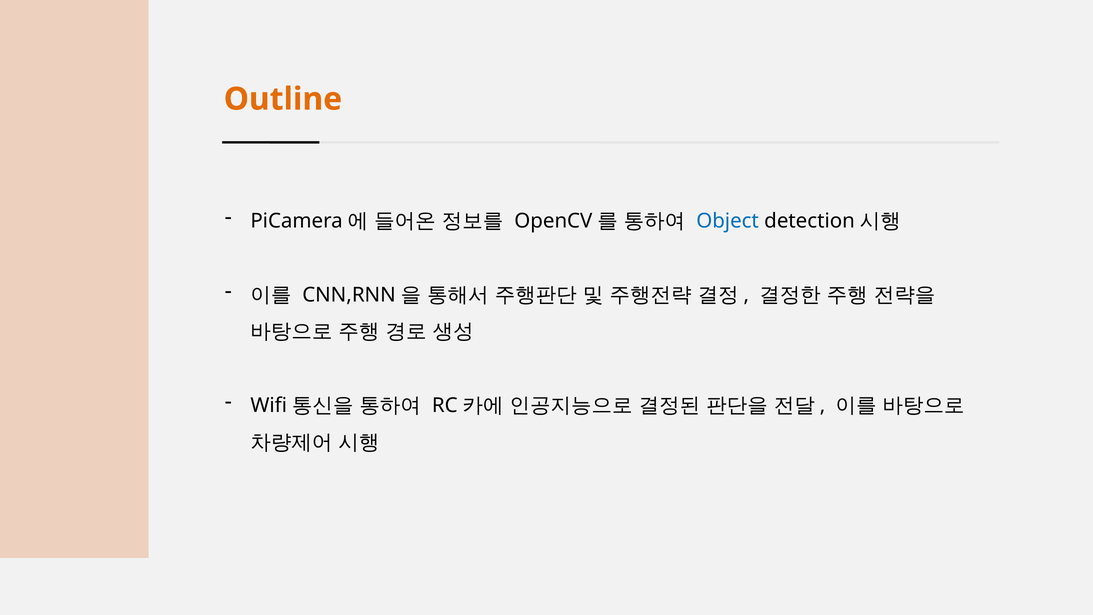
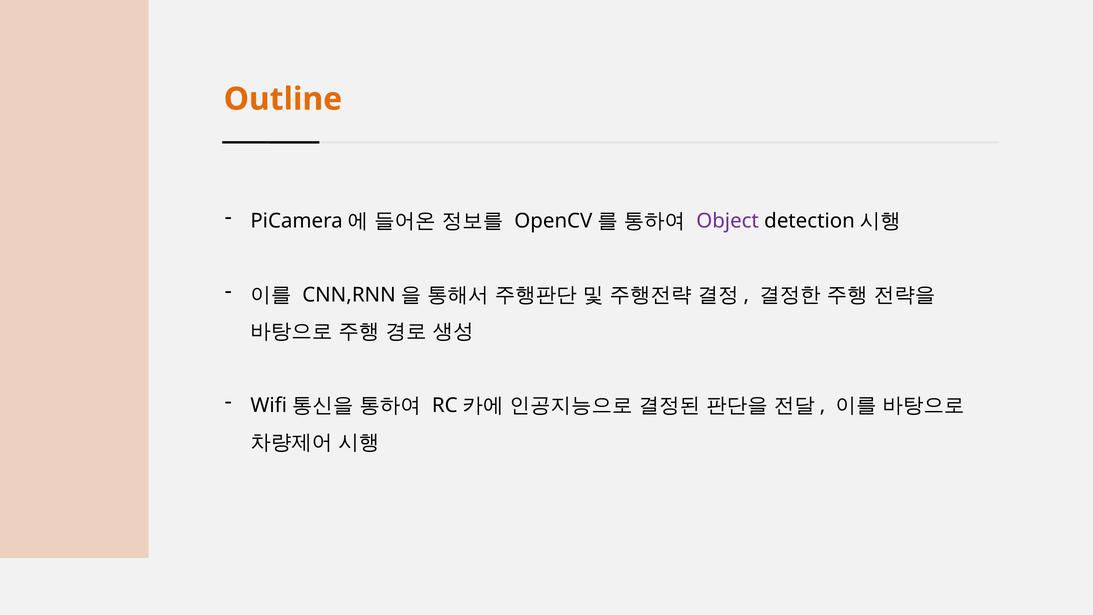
Object colour: blue -> purple (728, 221)
